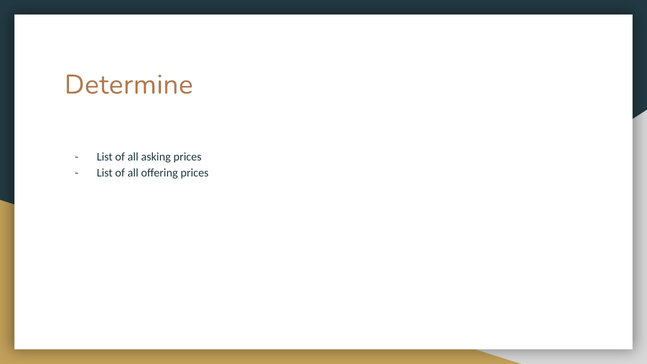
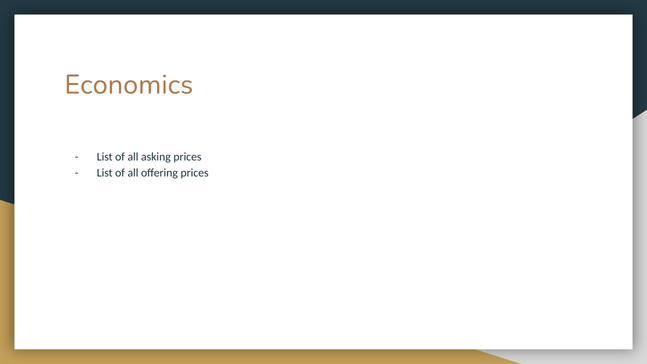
Determine: Determine -> Economics (129, 85)
